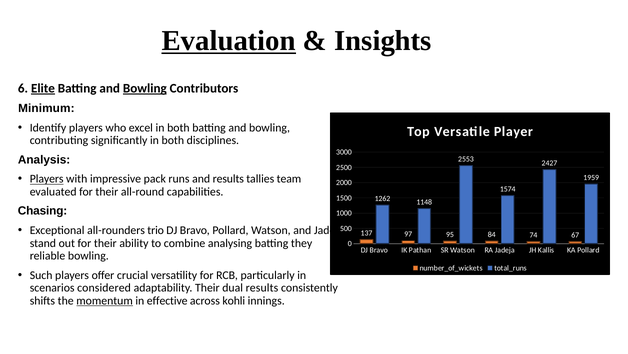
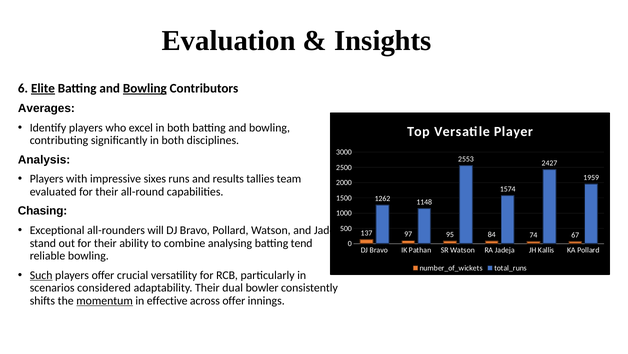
Evaluation underline: present -> none (229, 41)
Minimum: Minimum -> Averages (46, 108)
Players underline: present -> none (47, 179)
pack: pack -> sixes (155, 179)
trio: trio -> will (156, 230)
they: they -> tend (302, 243)
Such underline: none -> present (41, 275)
dual results: results -> bowler (262, 287)
across kohli: kohli -> offer (234, 300)
